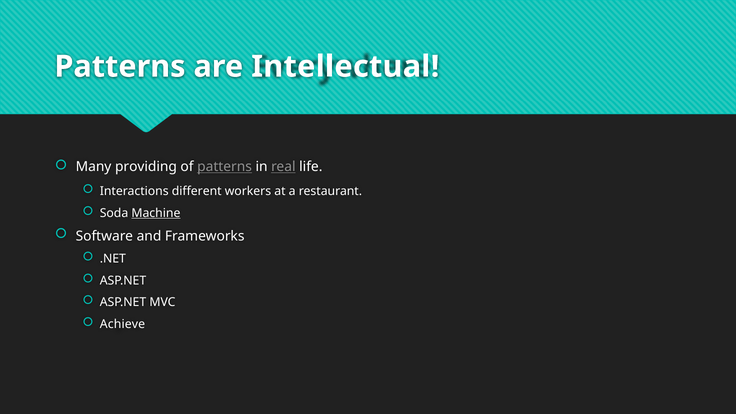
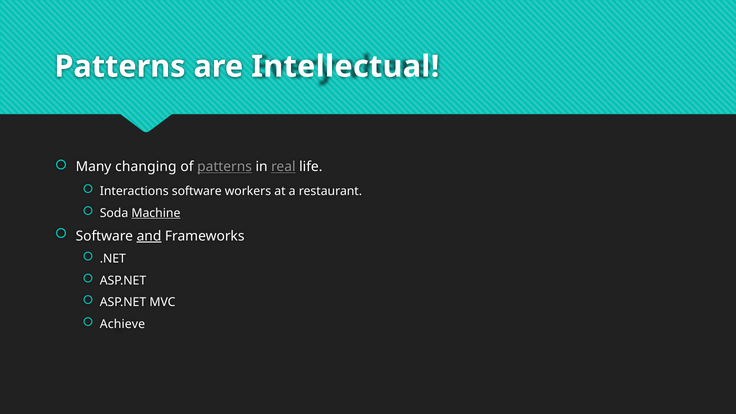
providing: providing -> changing (146, 166)
Interactions different: different -> software (197, 191)
and underline: none -> present (149, 236)
